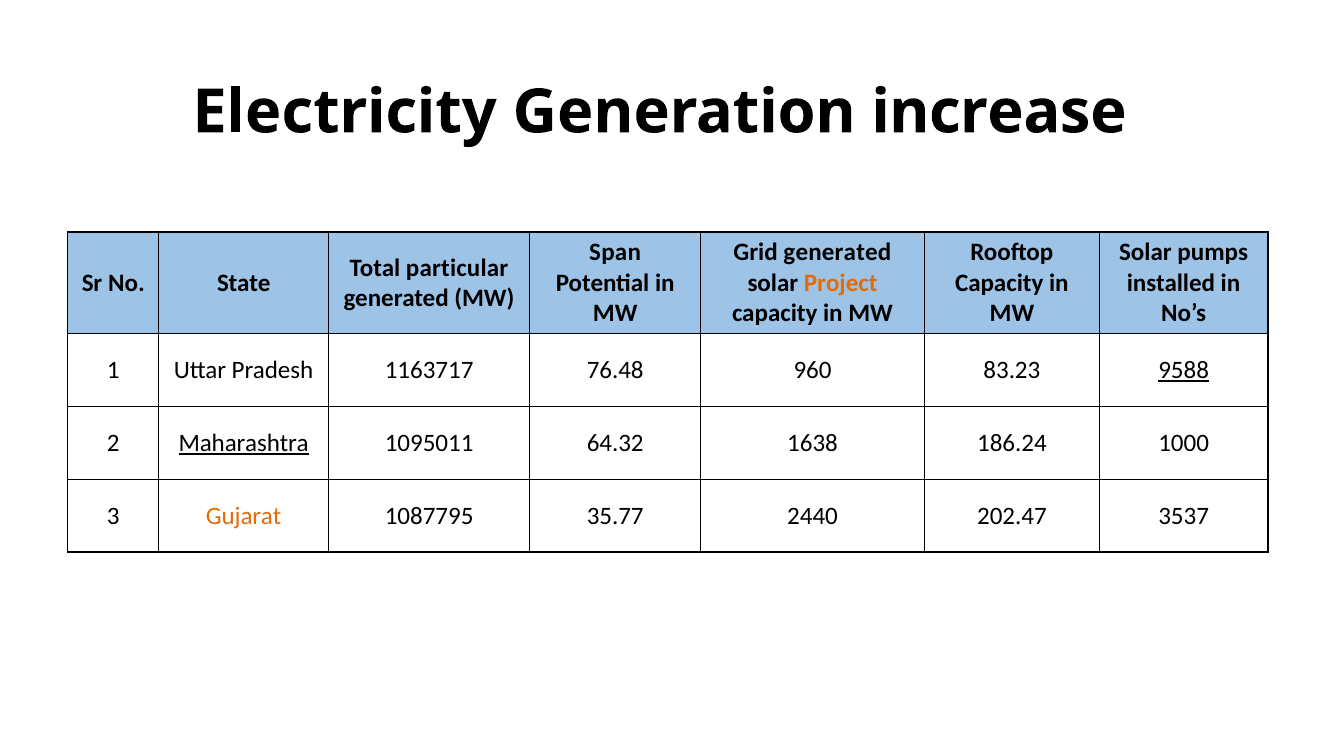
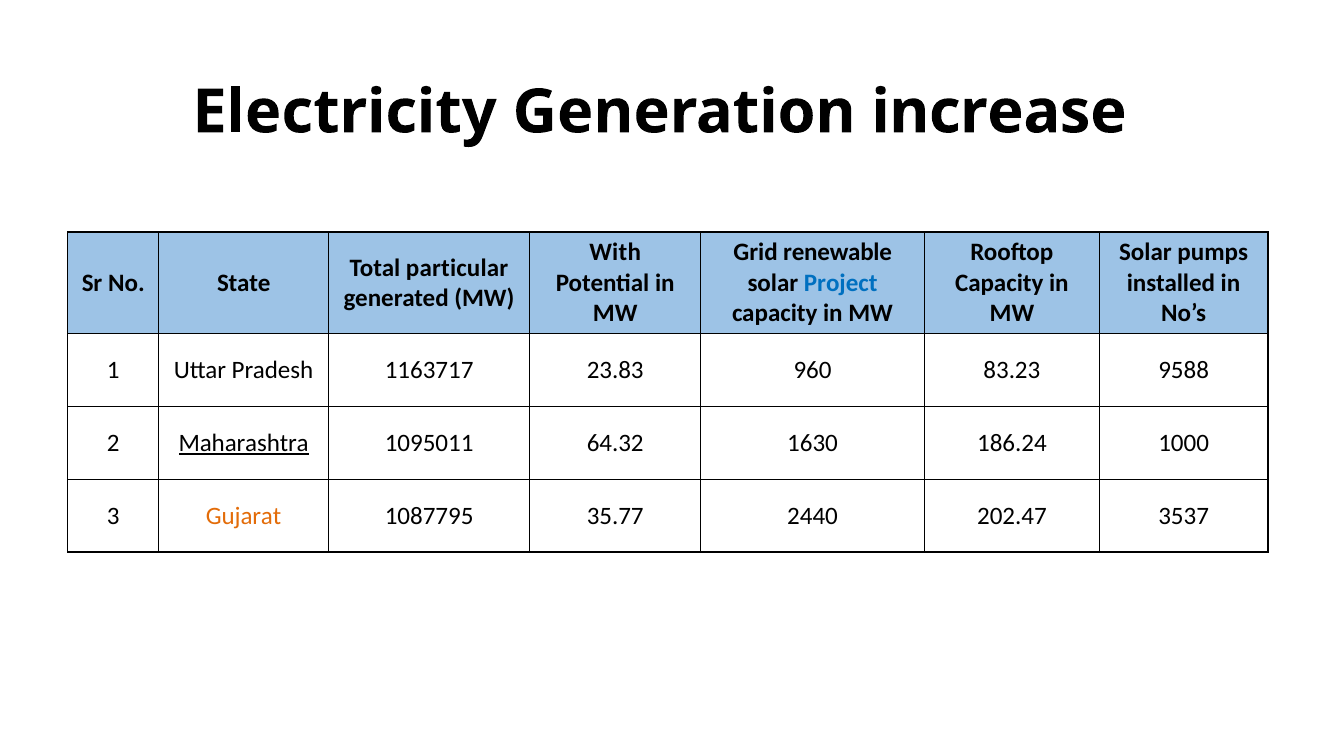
Span: Span -> With (615, 253)
Grid generated: generated -> renewable (838, 253)
Project colour: orange -> blue (841, 283)
76.48: 76.48 -> 23.83 (615, 371)
9588 underline: present -> none (1184, 371)
1638: 1638 -> 1630 (813, 443)
